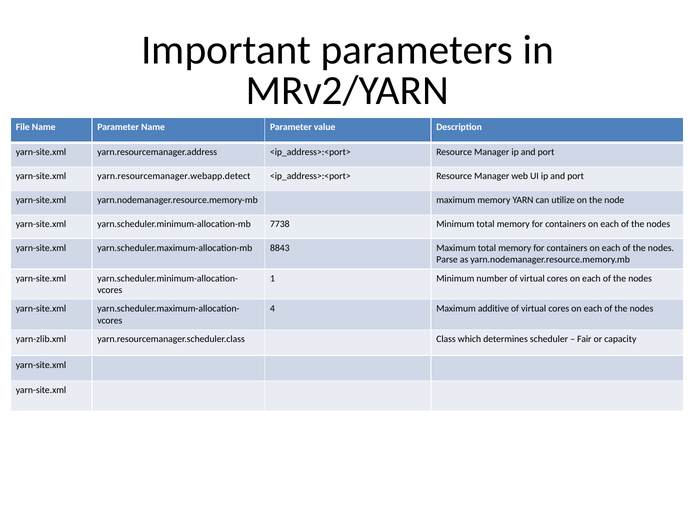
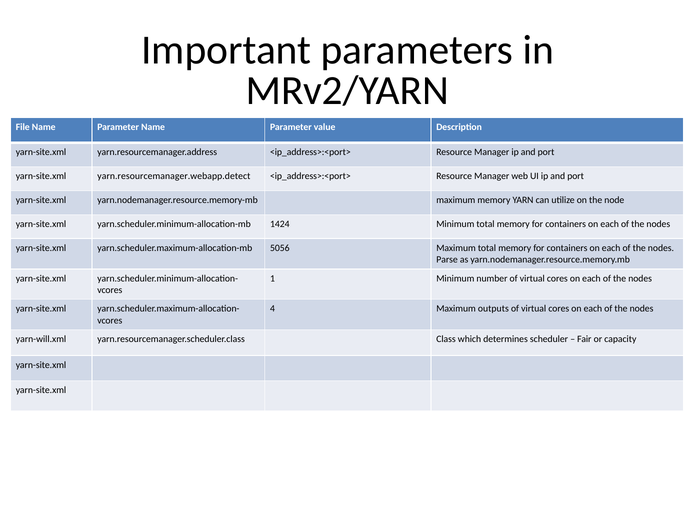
7738: 7738 -> 1424 (280, 224)
8843: 8843 -> 5056 (280, 248)
additive: additive -> outputs (493, 309)
yarn-zlib.xml: yarn-zlib.xml -> yarn-will.xml (41, 339)
